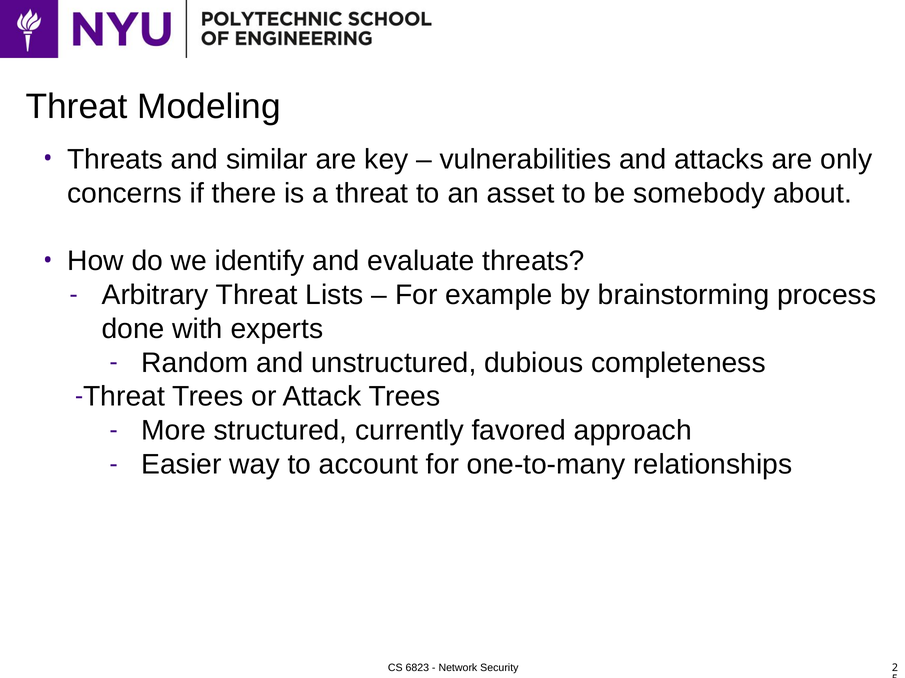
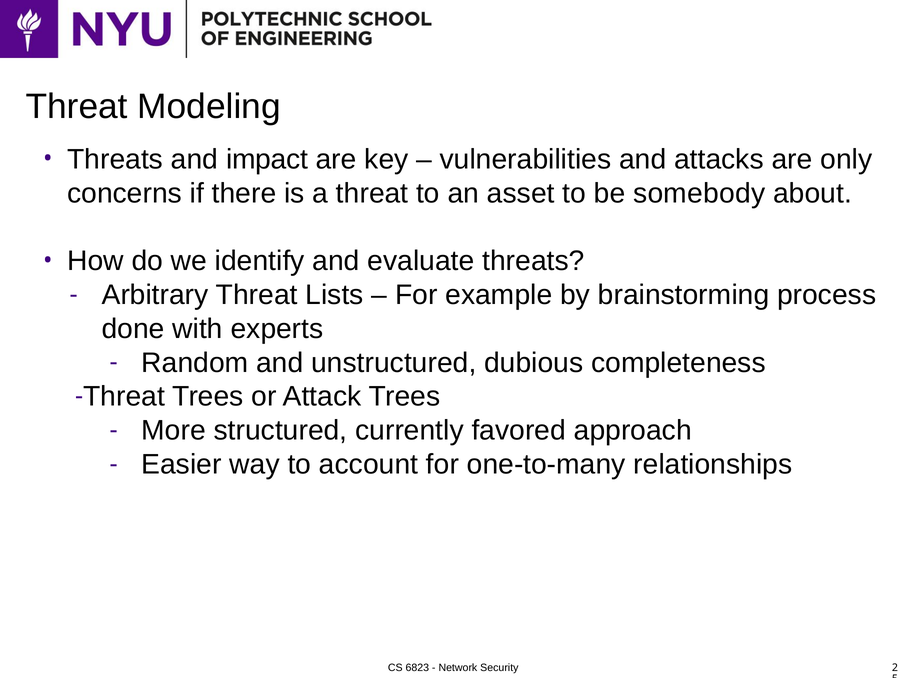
similar: similar -> impact (267, 159)
